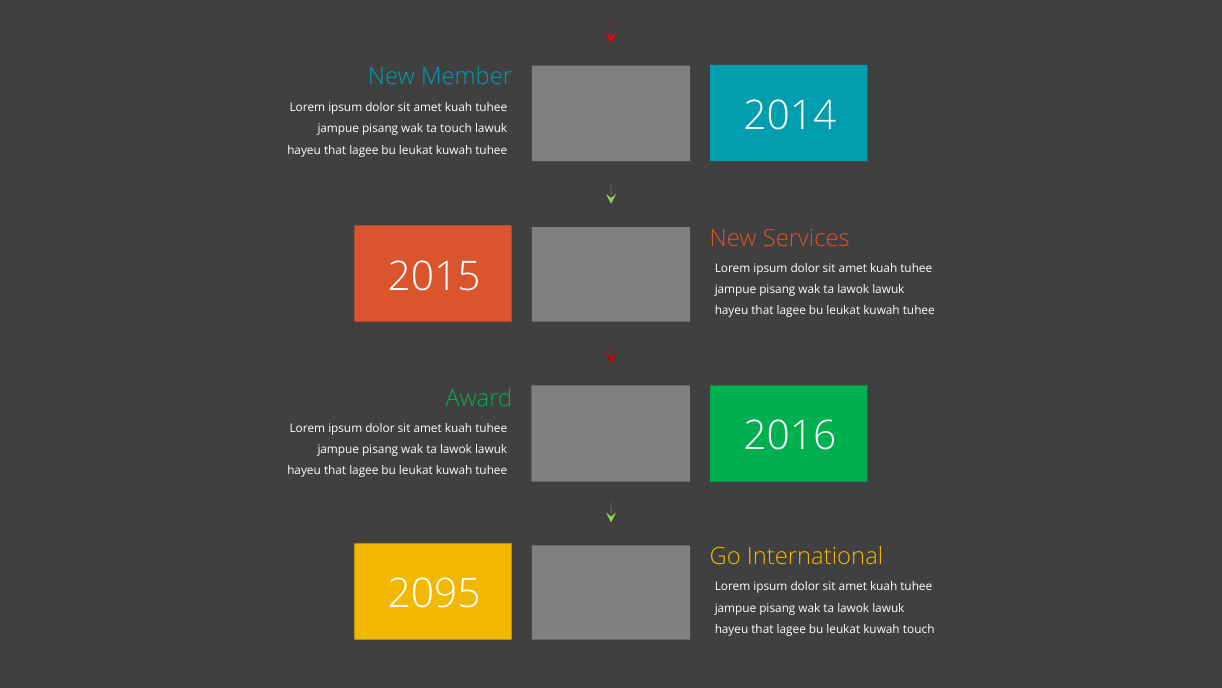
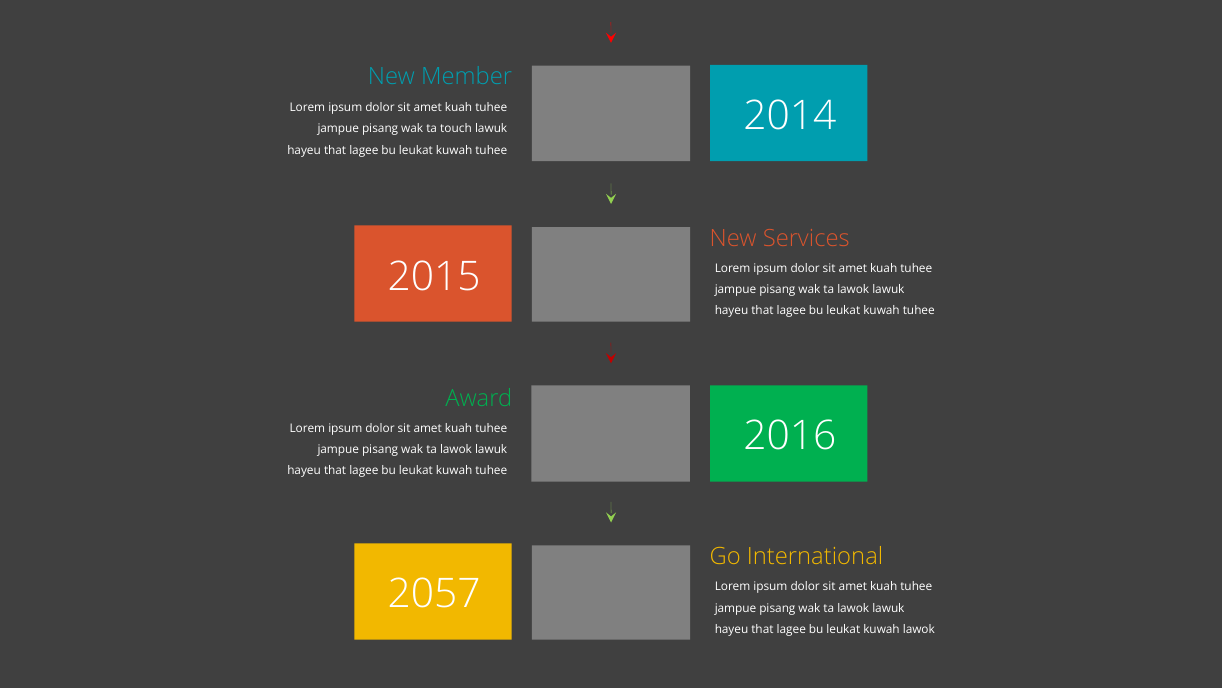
2095: 2095 -> 2057 (434, 594)
kuwah touch: touch -> lawok (919, 629)
